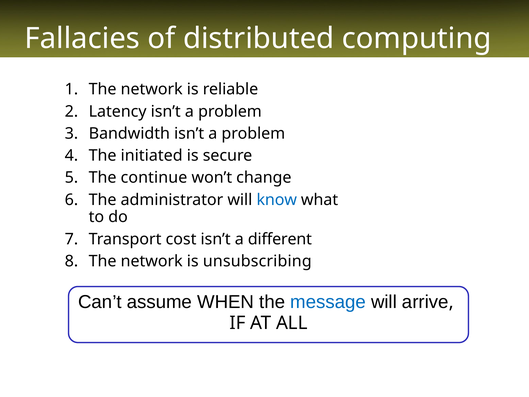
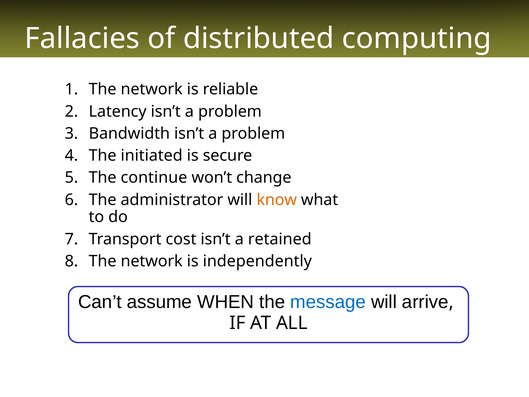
know colour: blue -> orange (277, 200)
different: different -> retained (280, 239)
unsubscribing: unsubscribing -> independently (257, 261)
